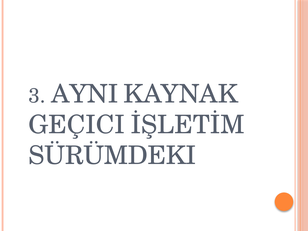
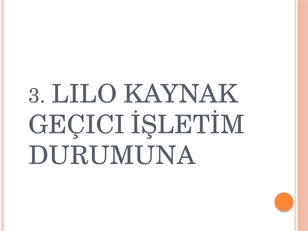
AYNI: AYNI -> LILO (84, 94)
SÜRÜMDEKI: SÜRÜMDEKI -> DURUMUNA (112, 156)
